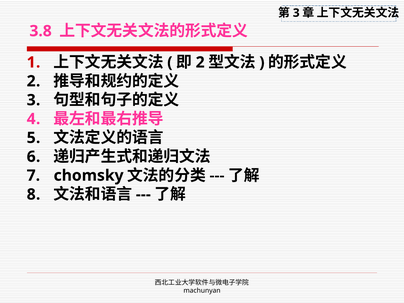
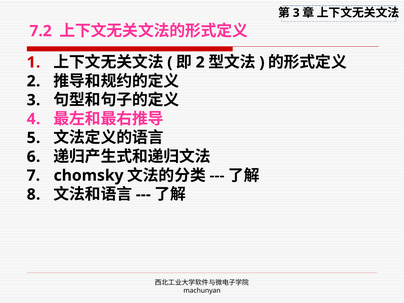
3.8: 3.8 -> 7.2 (41, 31)
